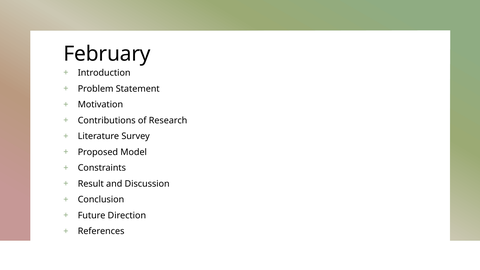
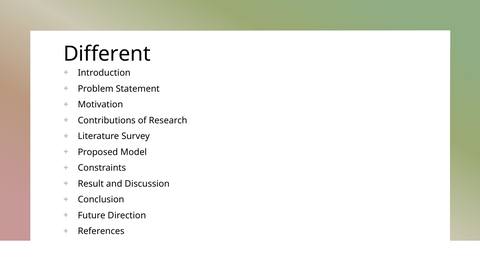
February: February -> Different (107, 54)
